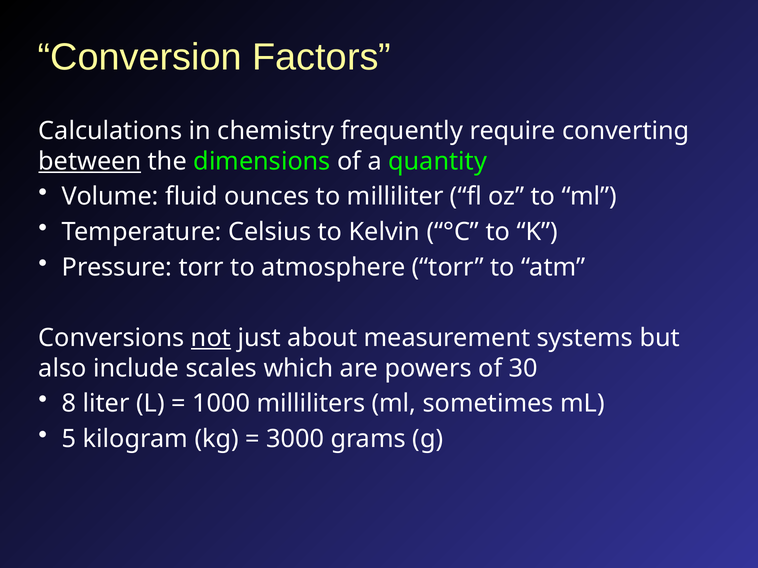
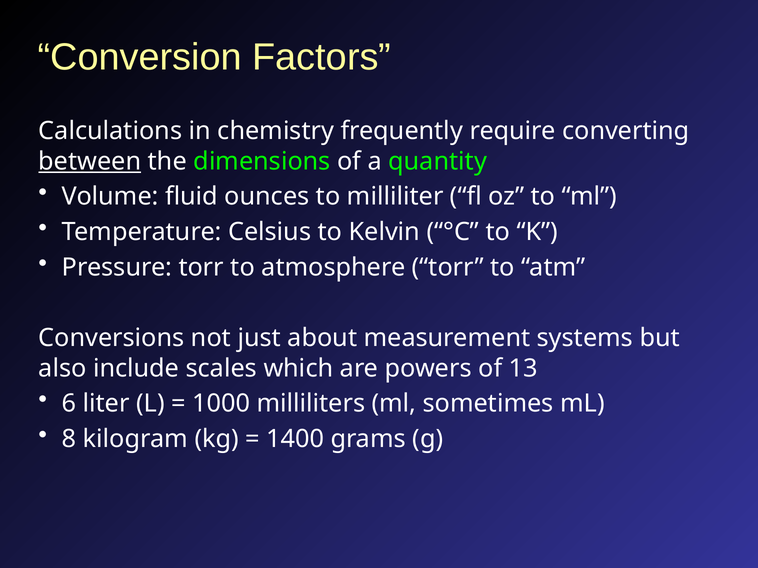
not underline: present -> none (211, 338)
30: 30 -> 13 (523, 369)
8: 8 -> 6 (69, 404)
5: 5 -> 8 (69, 439)
3000: 3000 -> 1400 (295, 439)
